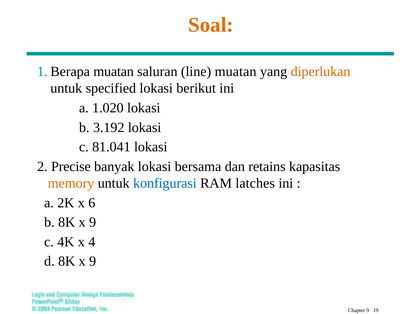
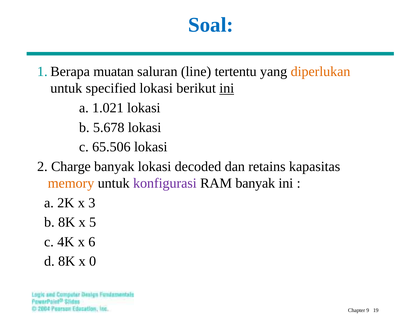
Soal colour: orange -> blue (211, 25)
line muatan: muatan -> tertentu (236, 72)
ini underline: none -> present (227, 88)
1.020: 1.020 -> 1.021 (108, 108)
3.192: 3.192 -> 5.678 (109, 128)
81.041: 81.041 -> 65.506 (111, 147)
Precise: Precise -> Charge (71, 167)
bersama: bersama -> decoded (198, 167)
konfigurasi colour: blue -> purple (165, 183)
RAM latches: latches -> banyak (255, 183)
6: 6 -> 3 (92, 203)
b 8K x 9: 9 -> 5 (93, 222)
4: 4 -> 6 (92, 242)
d 8K x 9: 9 -> 0 (93, 262)
